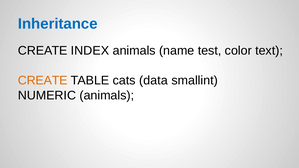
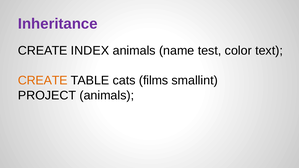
Inheritance colour: blue -> purple (58, 24)
data: data -> films (154, 80)
NUMERIC: NUMERIC -> PROJECT (47, 95)
